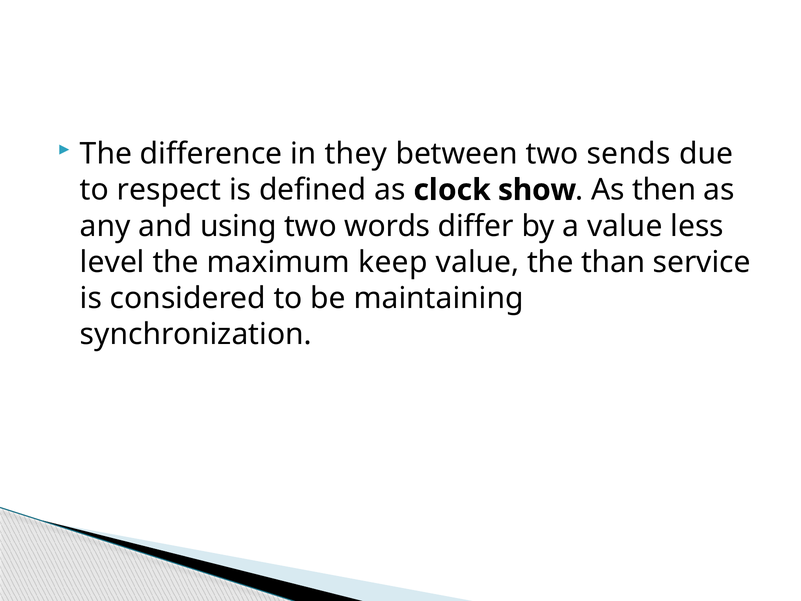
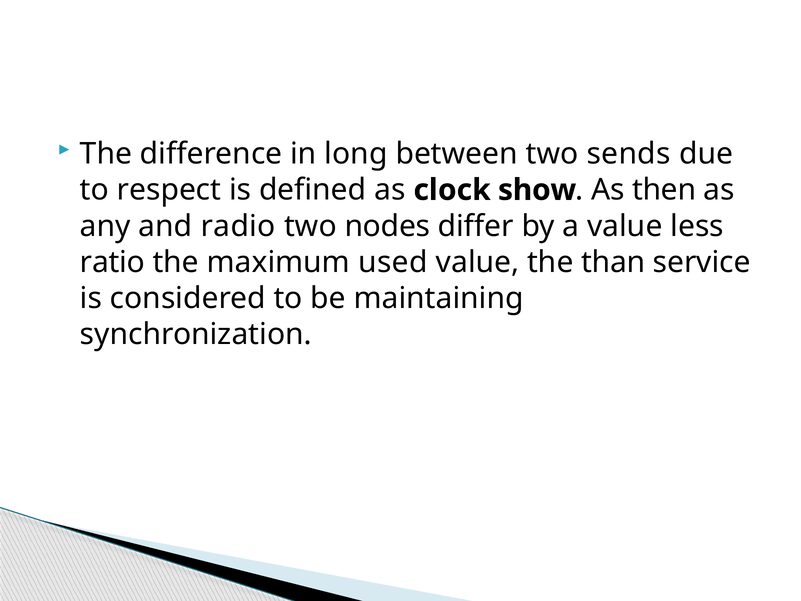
they: they -> long (356, 154)
using: using -> radio (238, 226)
words: words -> nodes (387, 226)
level: level -> ratio (112, 262)
keep: keep -> used (393, 262)
